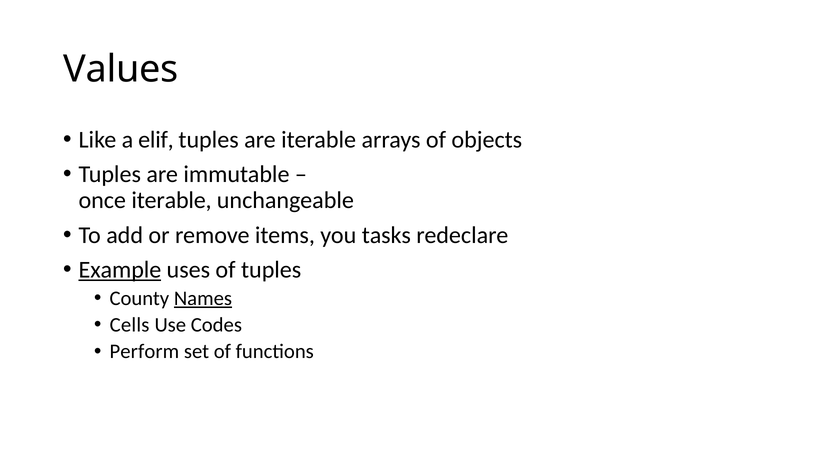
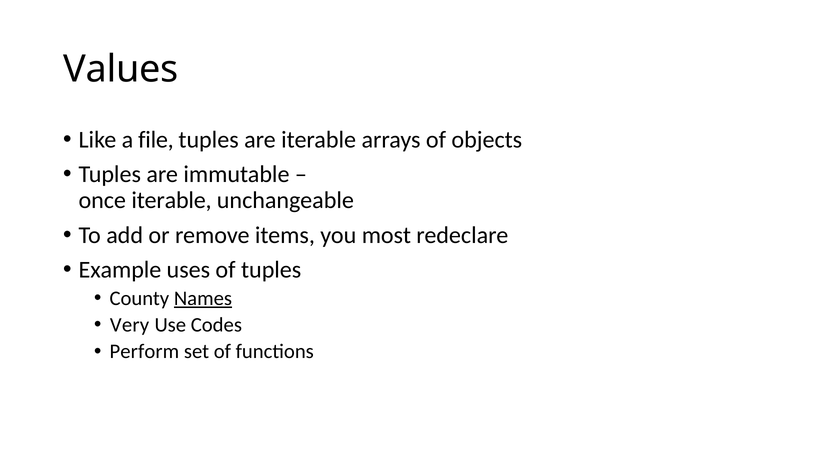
elif: elif -> file (156, 140)
tasks: tasks -> most (386, 235)
Example underline: present -> none (120, 270)
Cells: Cells -> Very (130, 325)
